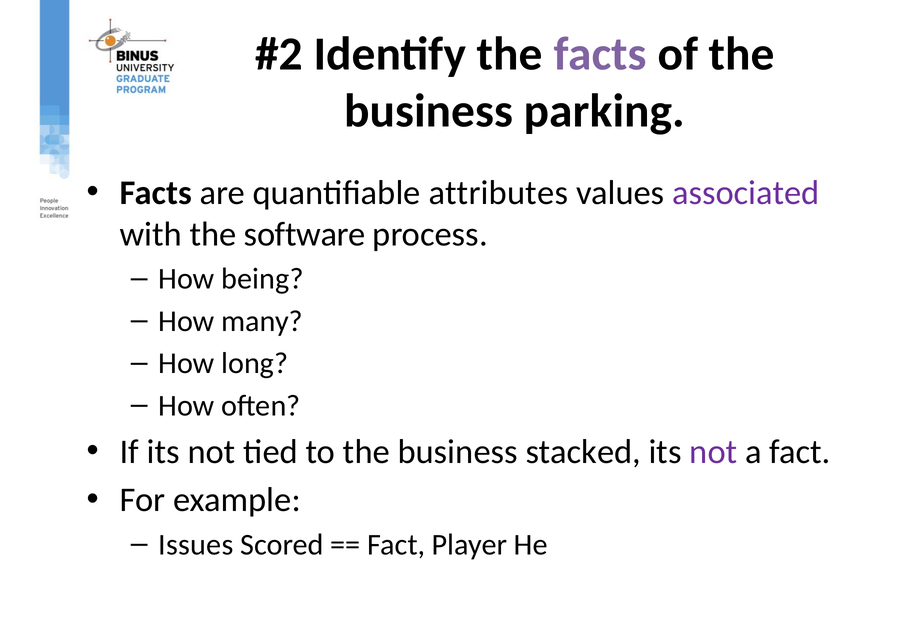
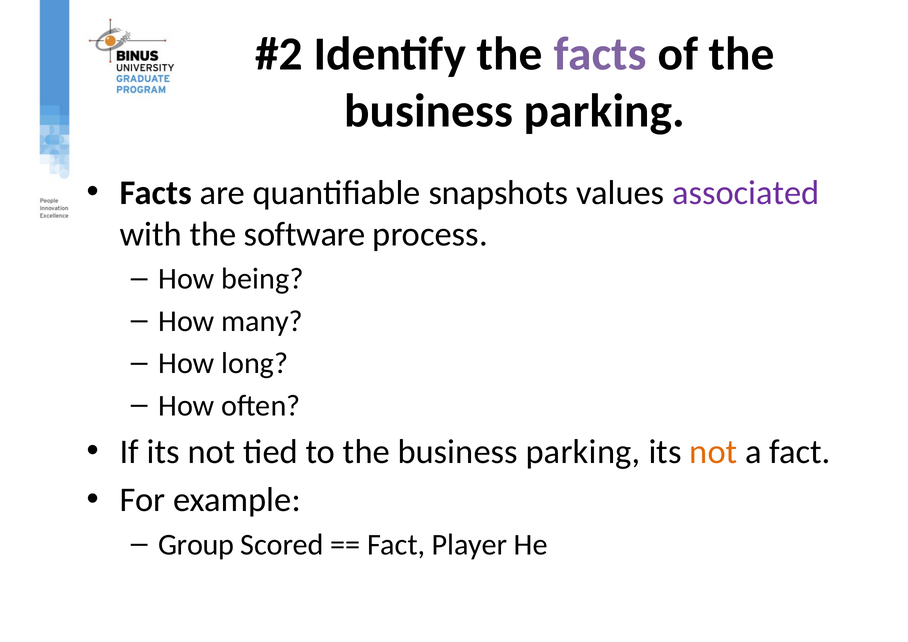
attributes: attributes -> snapshots (498, 193)
to the business stacked: stacked -> parking (583, 452)
not colour: purple -> orange (713, 452)
Issues: Issues -> Group (196, 545)
